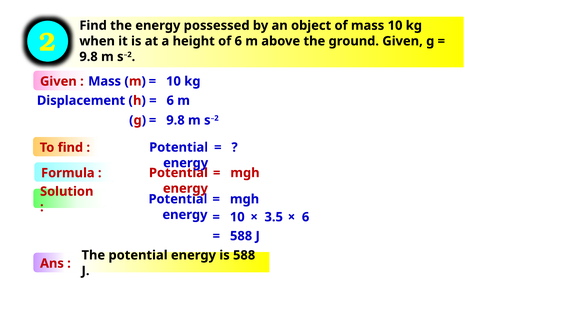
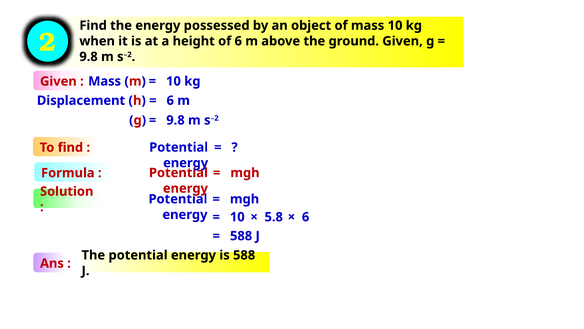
3.5: 3.5 -> 5.8 (274, 217)
